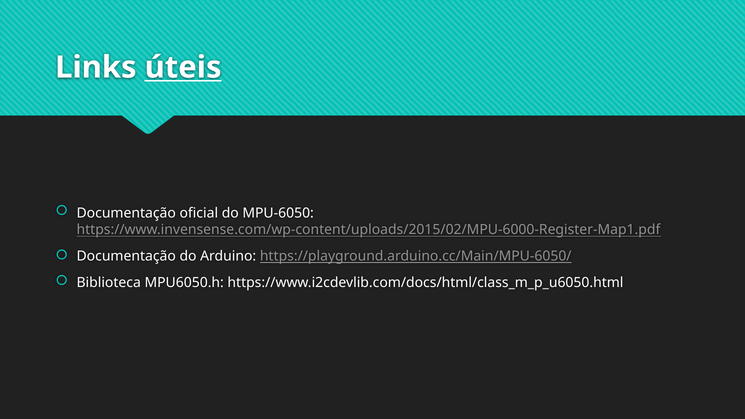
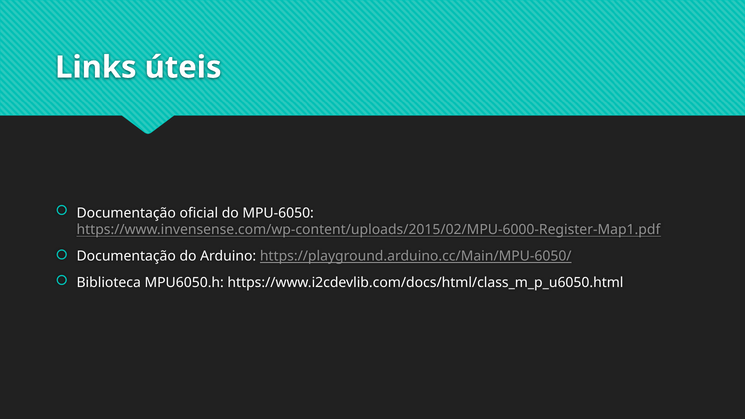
úteis underline: present -> none (183, 67)
